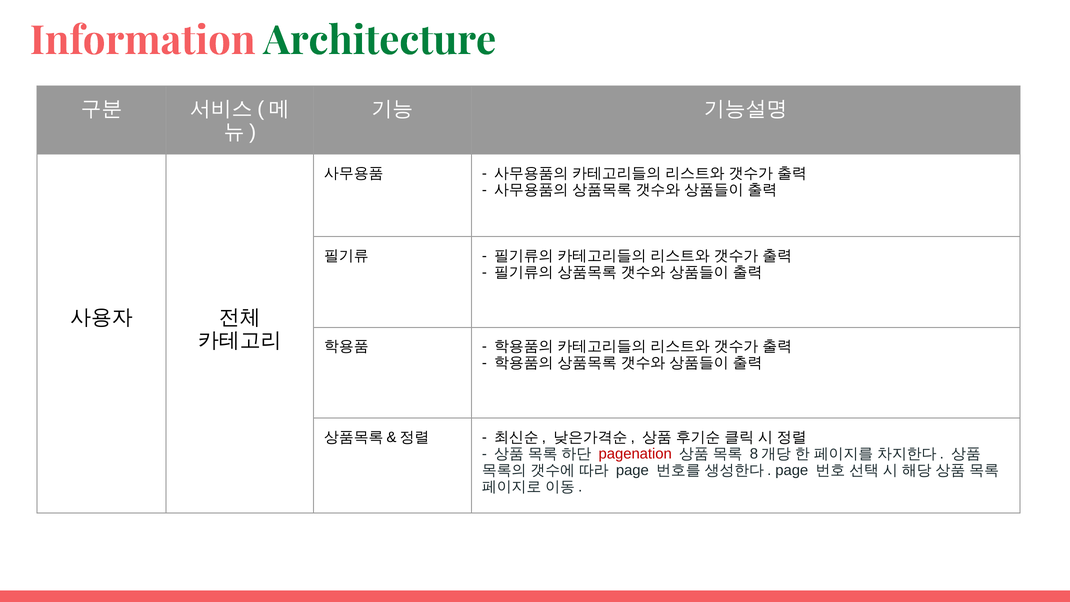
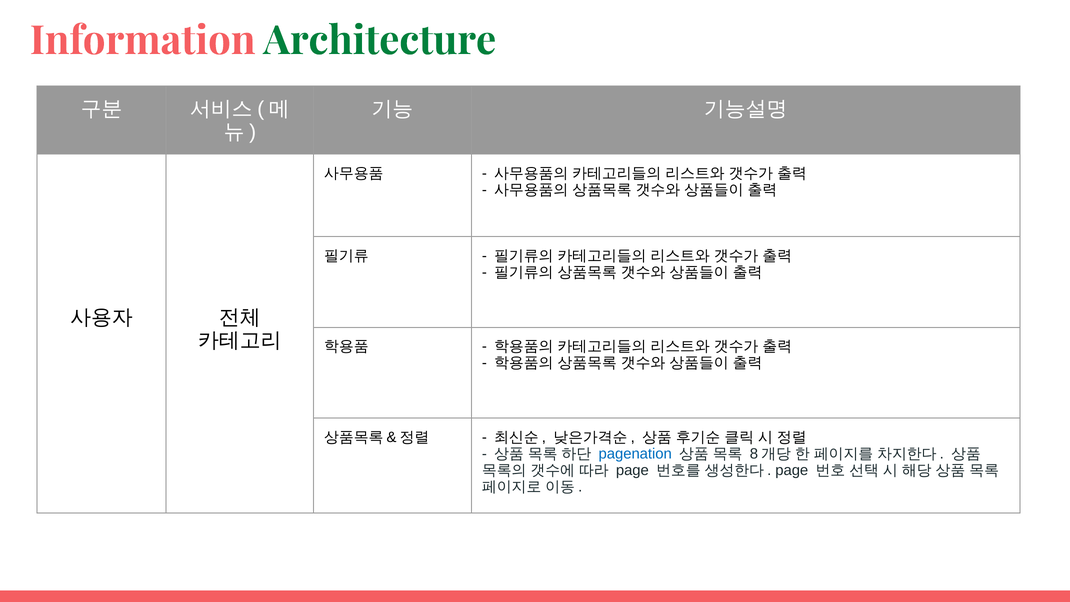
pagenation colour: red -> blue (635, 454)
